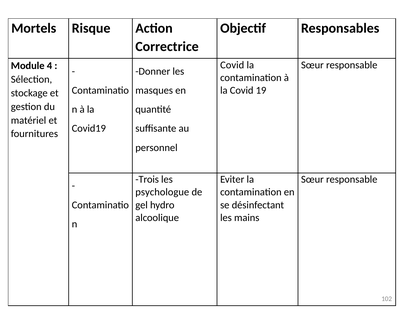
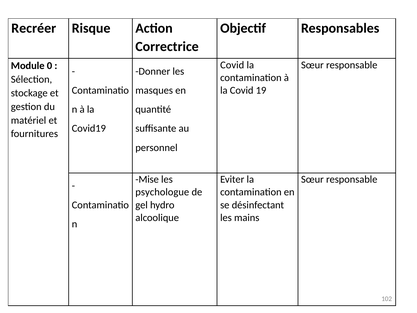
Mortels: Mortels -> Recréer (34, 28)
4: 4 -> 0 (50, 66)
Trois: Trois -> Mise (147, 179)
